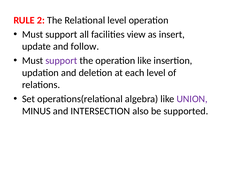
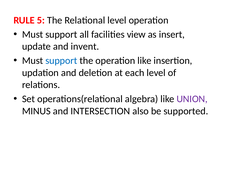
2: 2 -> 5 (41, 20)
follow: follow -> invent (85, 46)
support colour: purple -> blue (61, 60)
